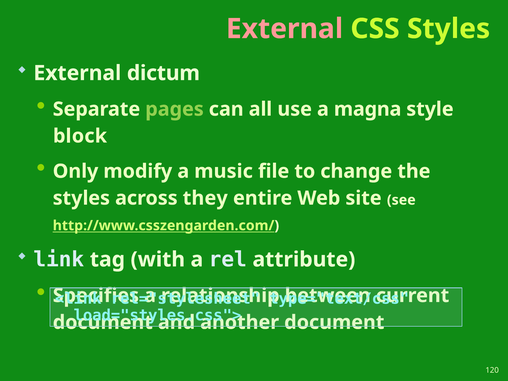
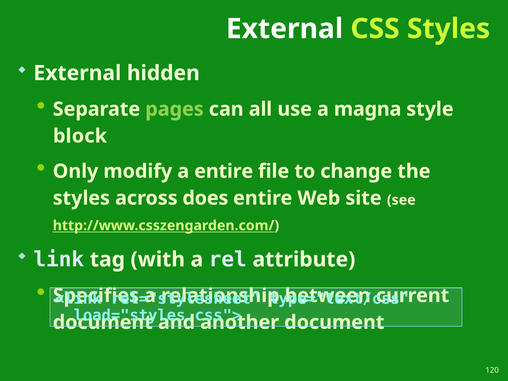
External colour: pink -> white (285, 29)
dictum: dictum -> hidden (163, 73)
a music: music -> entire (224, 171)
they: they -> does (205, 198)
